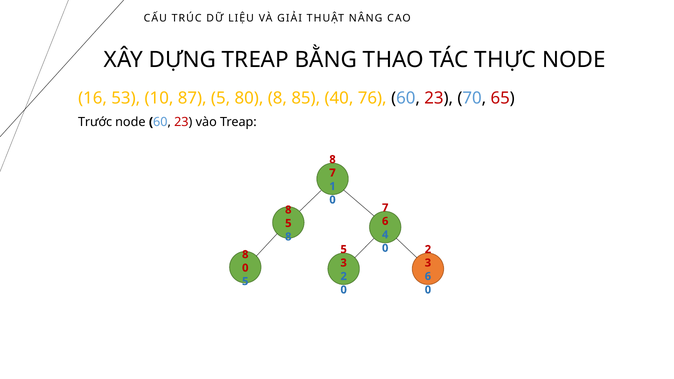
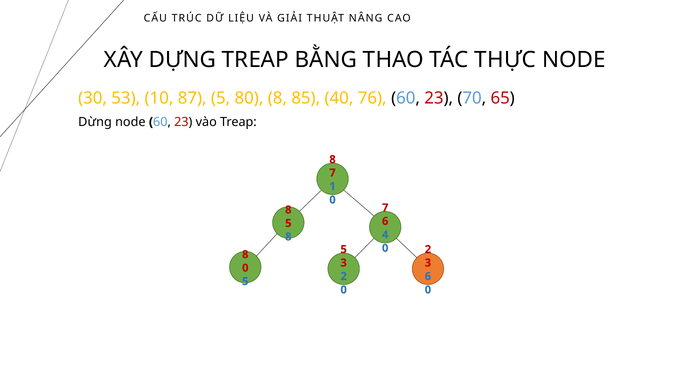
16: 16 -> 30 (93, 98)
Trước: Trước -> Dừng (95, 122)
